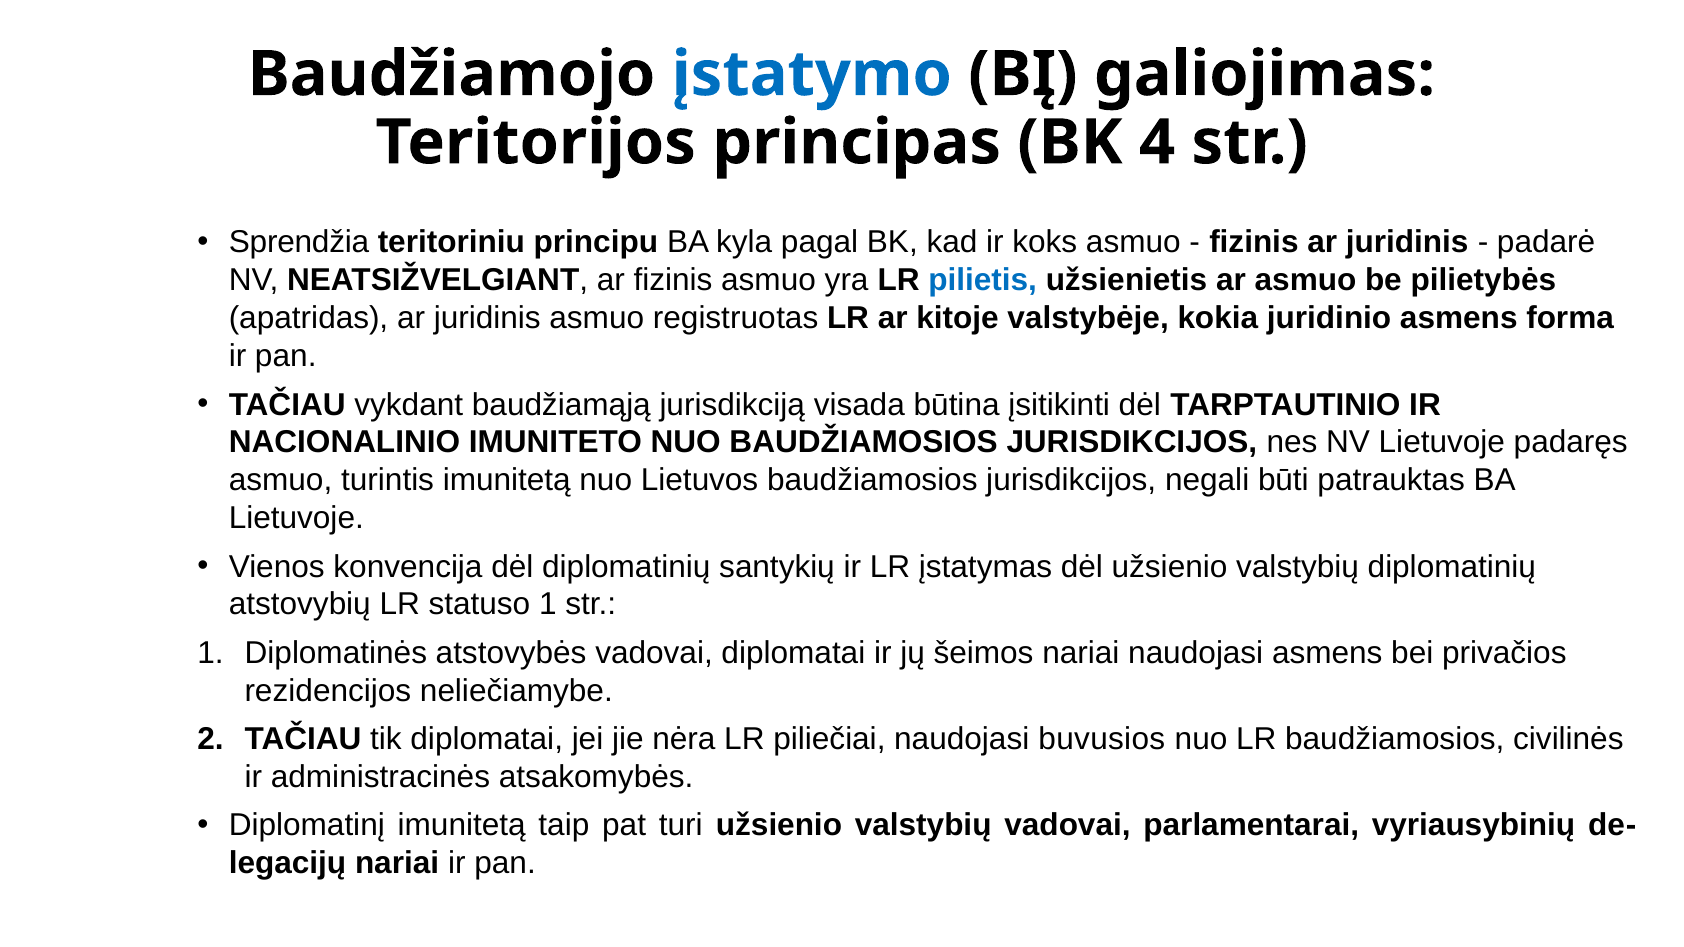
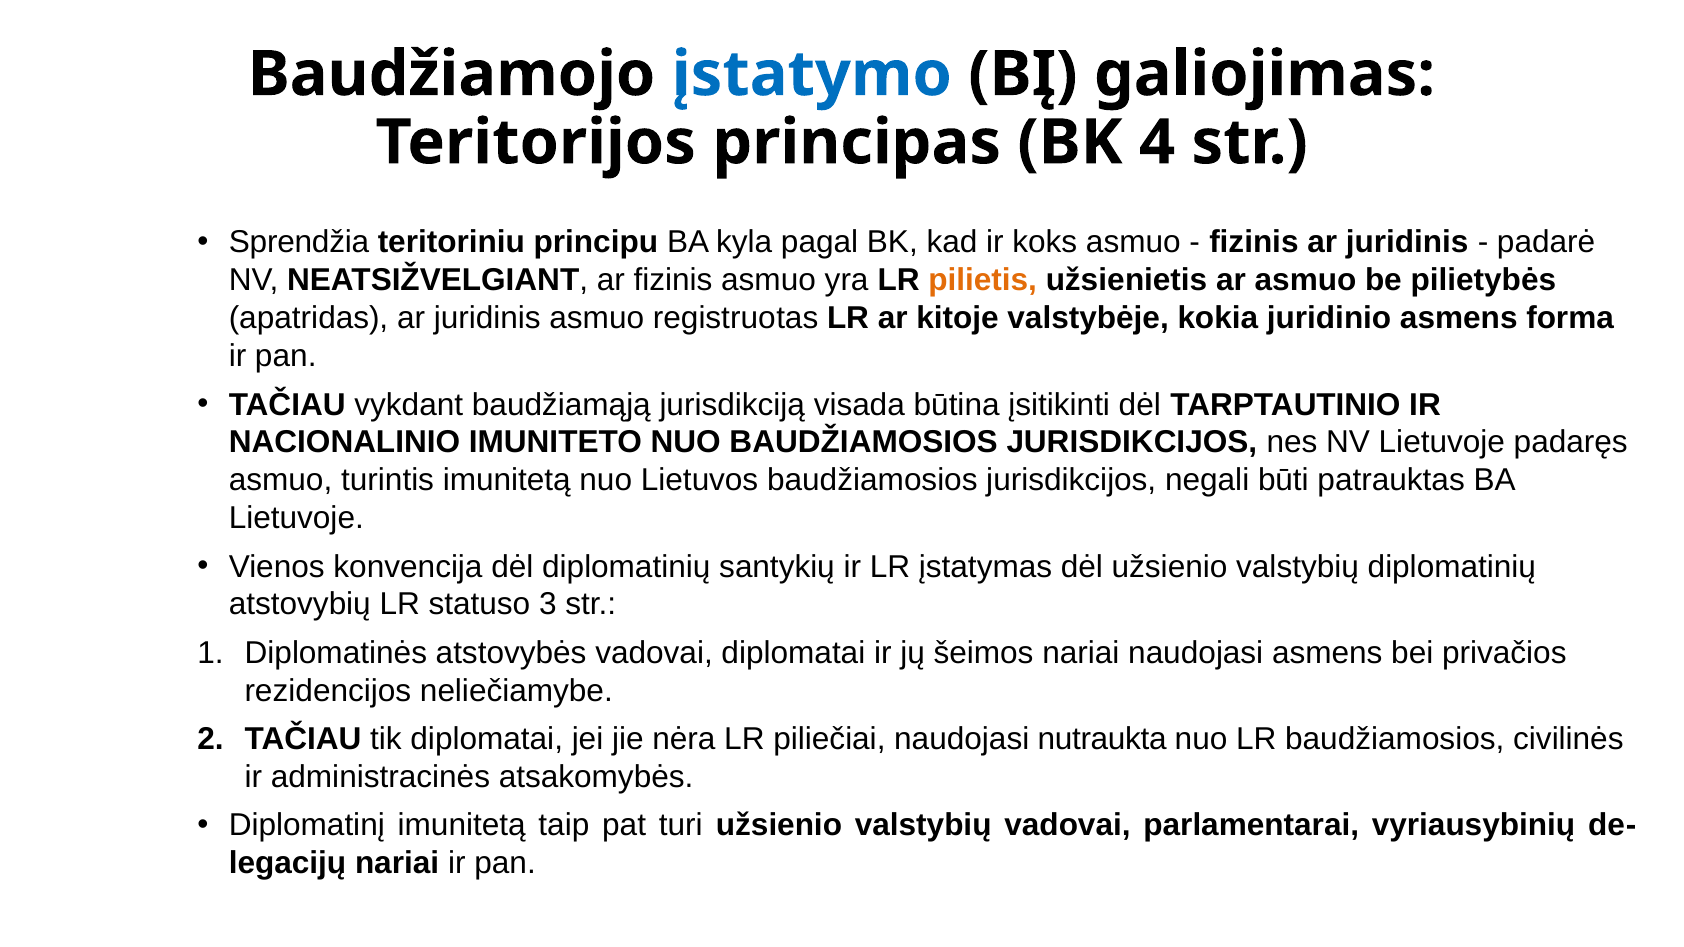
pilietis colour: blue -> orange (983, 281)
statuso 1: 1 -> 3 (548, 605)
buvusios: buvusios -> nutraukta (1102, 739)
